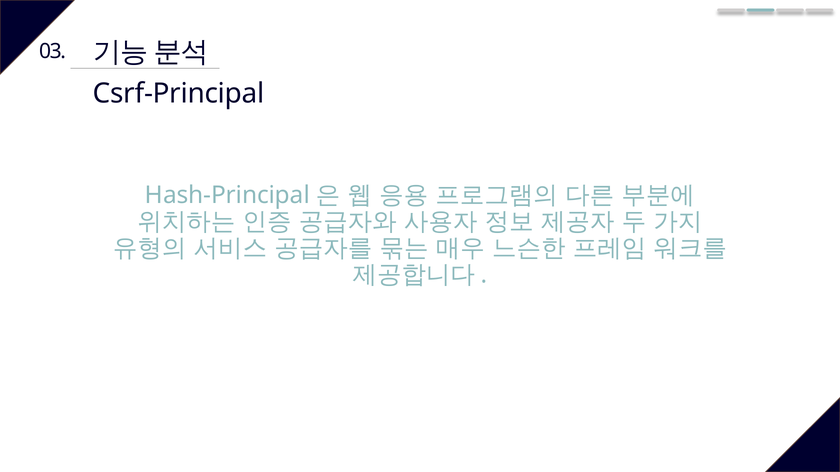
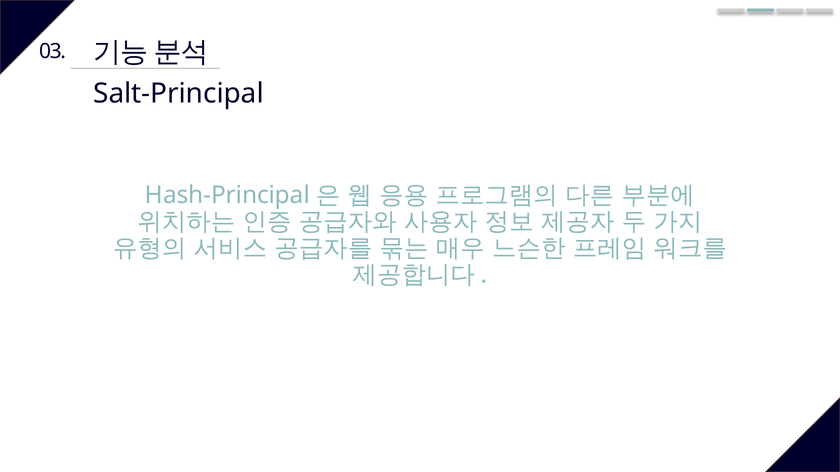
Csrf-Principal: Csrf-Principal -> Salt-Principal (178, 94)
